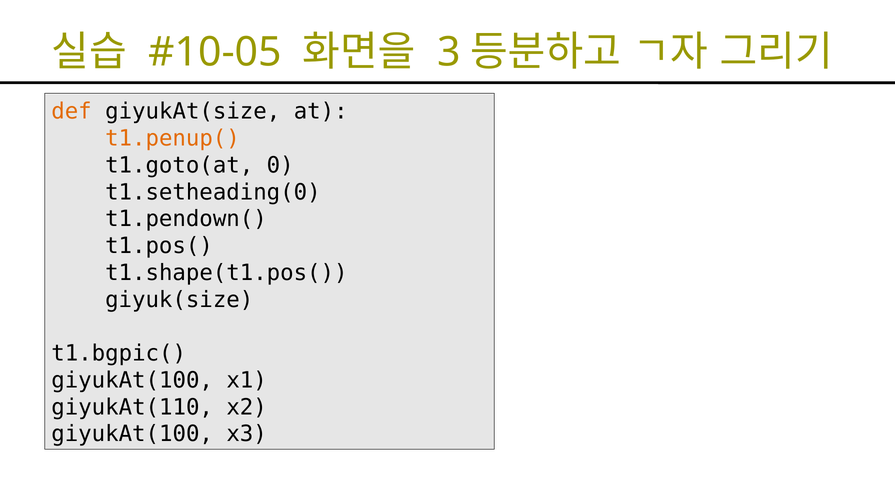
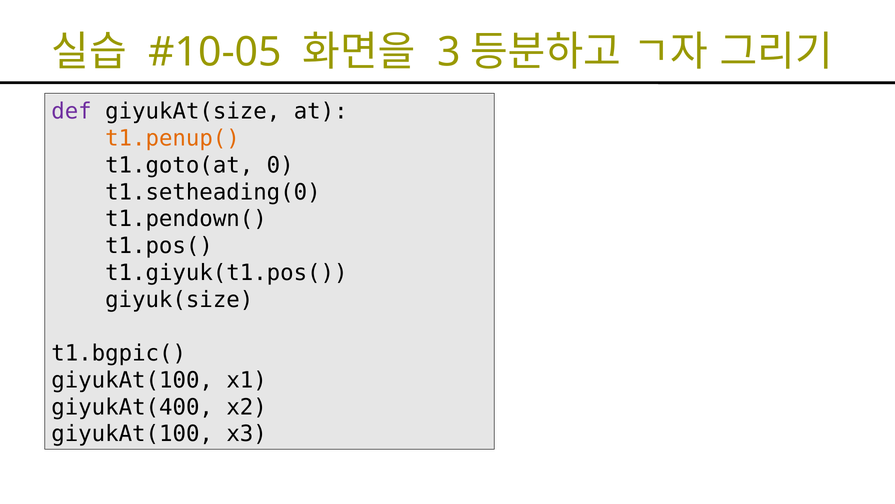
def colour: orange -> purple (72, 111)
t1.shape(t1.pos(: t1.shape(t1.pos( -> t1.giyuk(t1.pos( (226, 272)
giyukAt(110: giyukAt(110 -> giyukAt(400 (132, 407)
